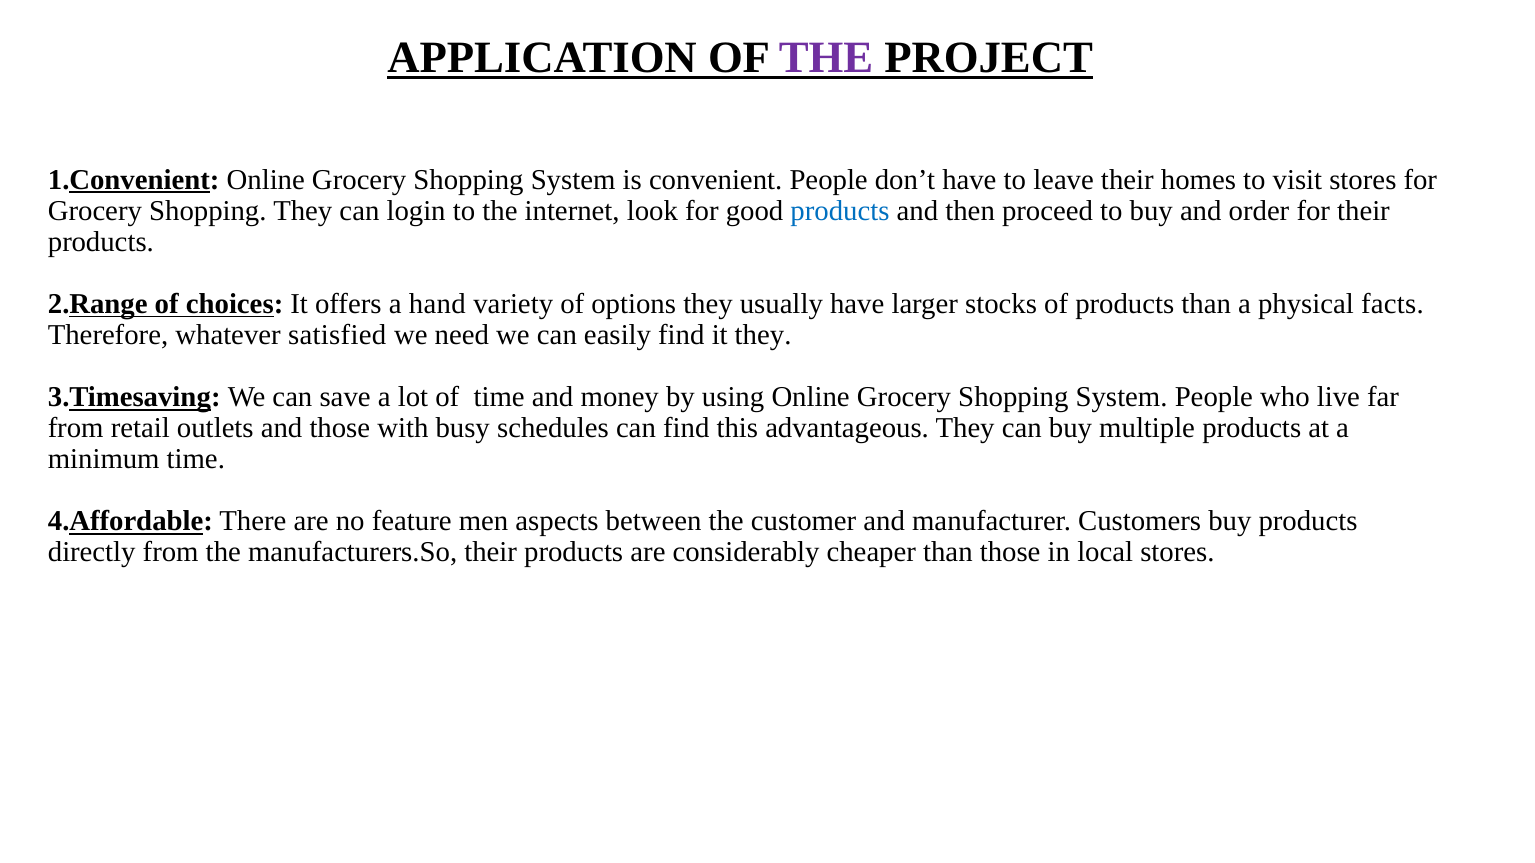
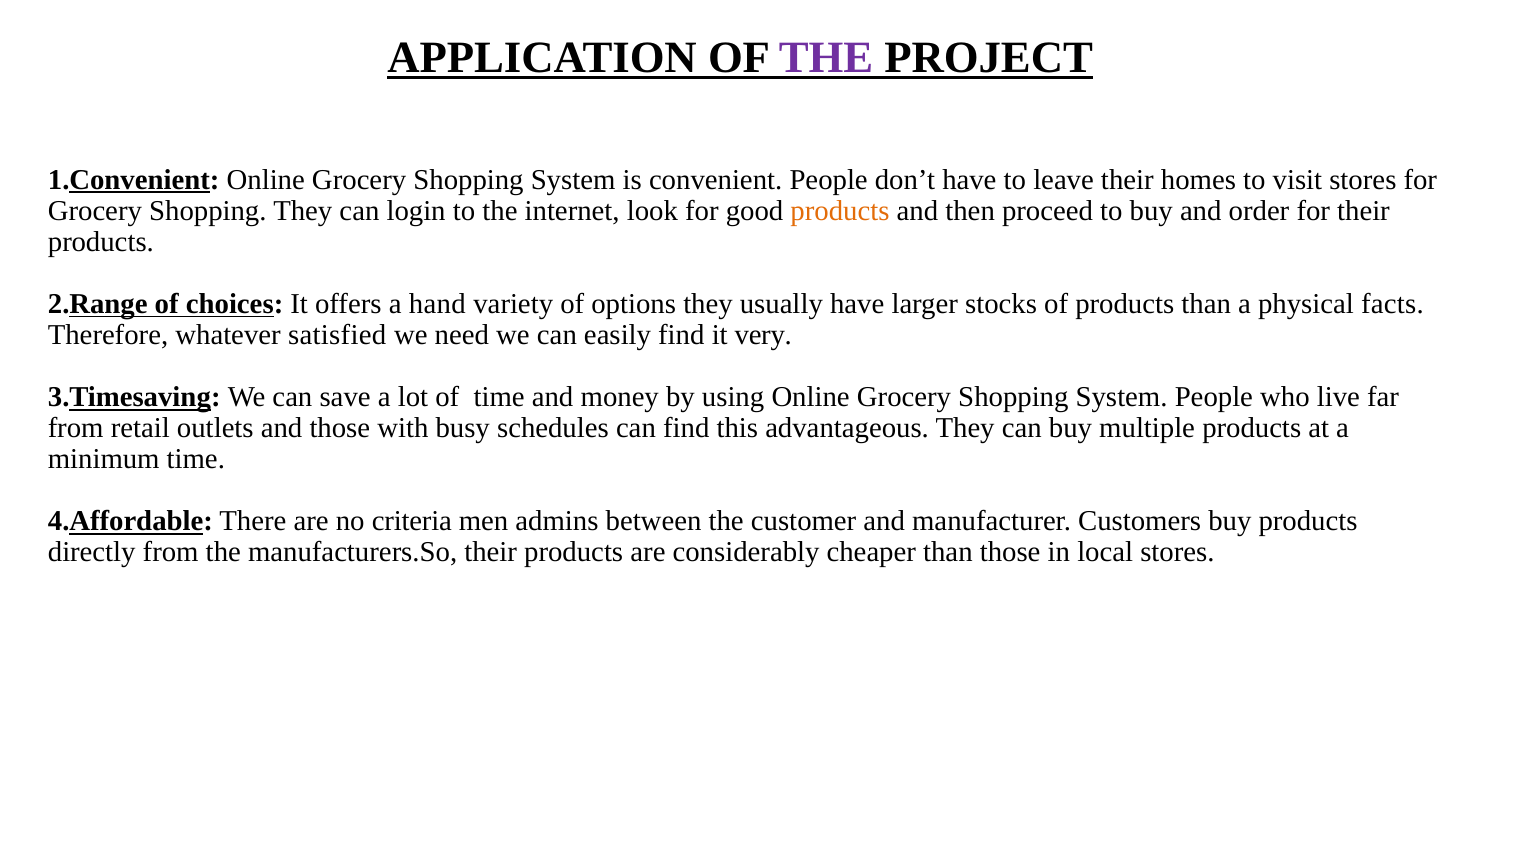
products colour: blue -> orange (840, 211)
it they: they -> very (763, 335)
feature: feature -> criteria (412, 522)
aspects: aspects -> admins (557, 522)
